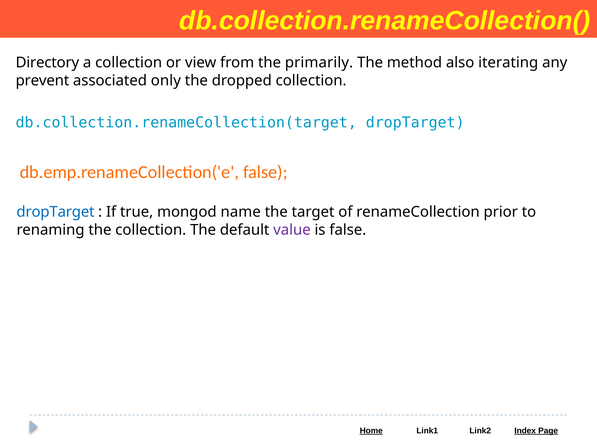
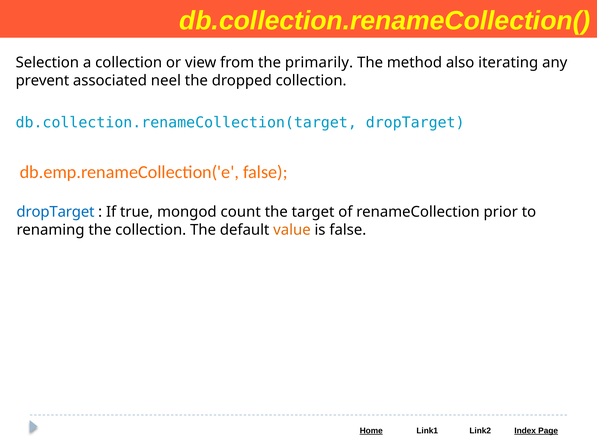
Directory: Directory -> Selection (47, 63)
only: only -> neel (166, 81)
name: name -> count (241, 212)
value colour: purple -> orange (292, 230)
